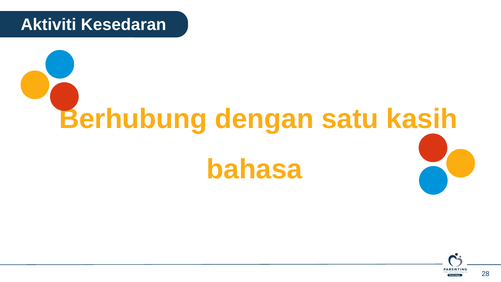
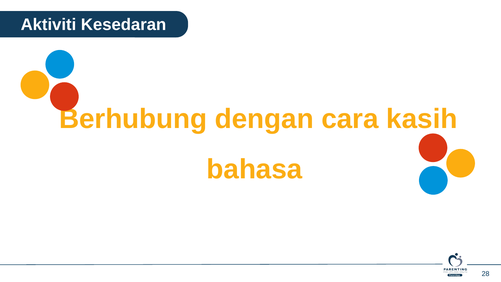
satu: satu -> cara (350, 119)
